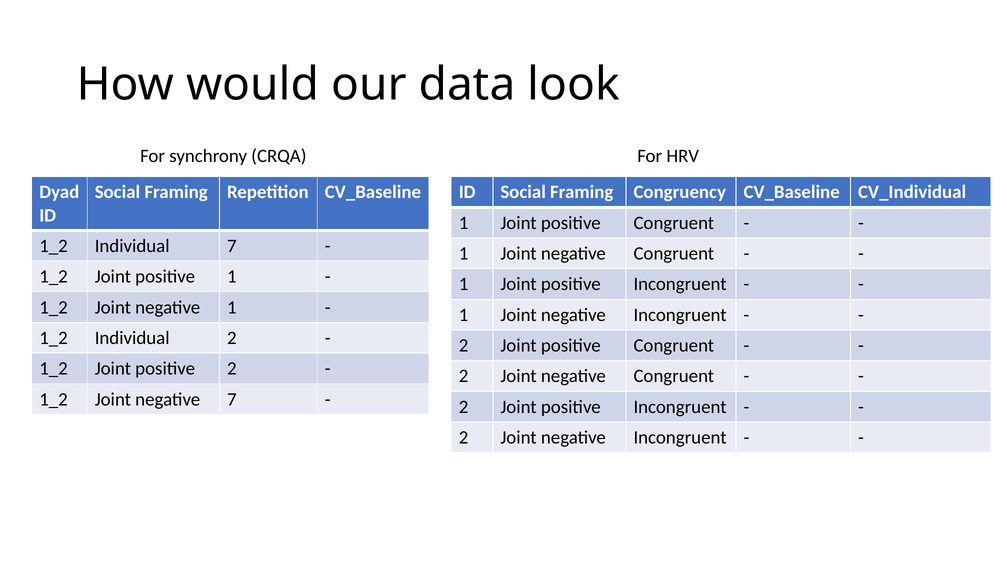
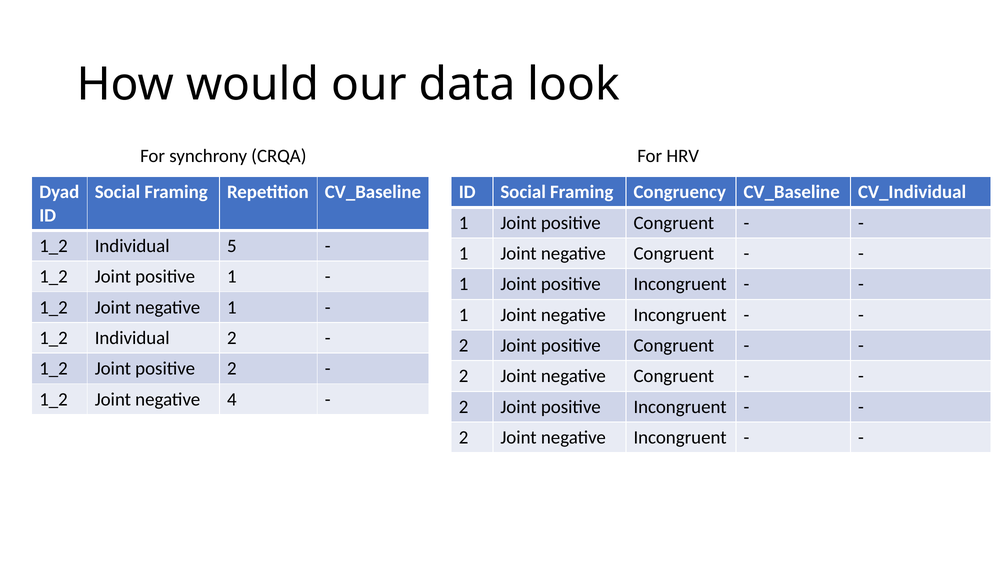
Individual 7: 7 -> 5 (232, 246)
negative 7: 7 -> 4 (232, 399)
